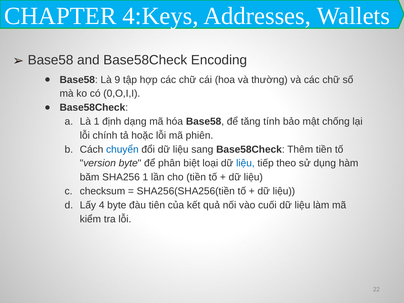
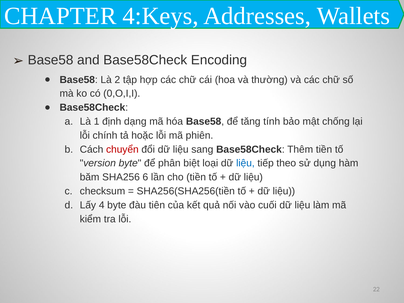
9: 9 -> 2 (117, 80)
chuyển colour: blue -> red (122, 149)
SHA256 1: 1 -> 6 (145, 177)
